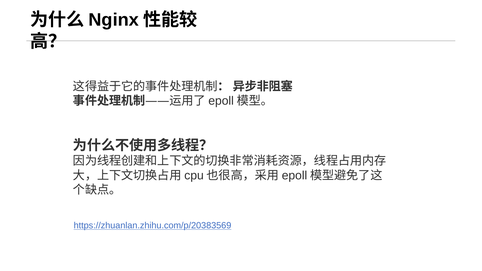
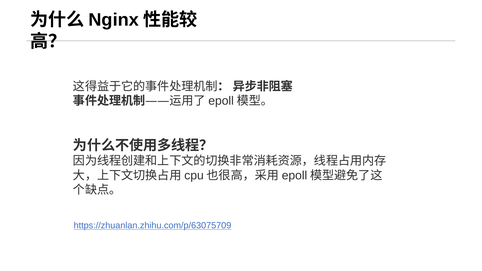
https://zhuanlan.zhihu.com/p/20383569: https://zhuanlan.zhihu.com/p/20383569 -> https://zhuanlan.zhihu.com/p/63075709 (152, 226)
